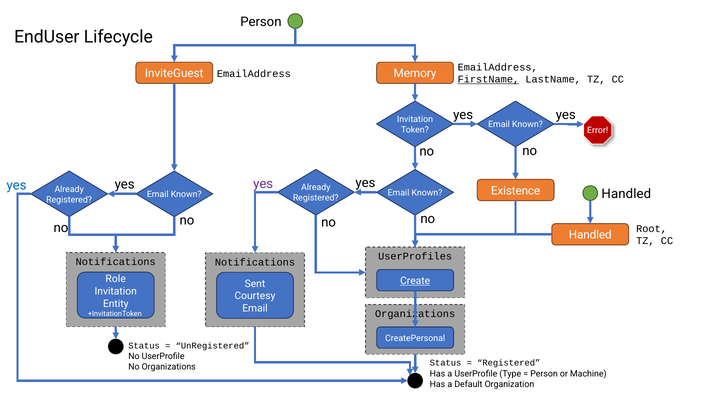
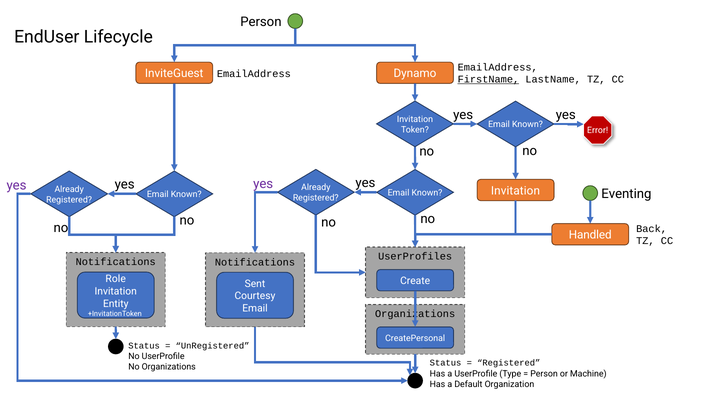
Memory: Memory -> Dynamo (415, 74)
yes colour: blue -> purple (17, 185)
Existence: Existence -> Invitation (515, 191)
Handled: Handled -> Eventing (626, 194)
Root: Root -> Back (652, 228)
Create underline: present -> none (415, 281)
